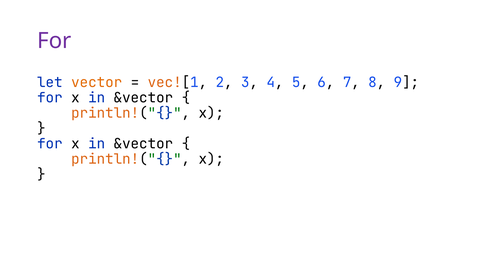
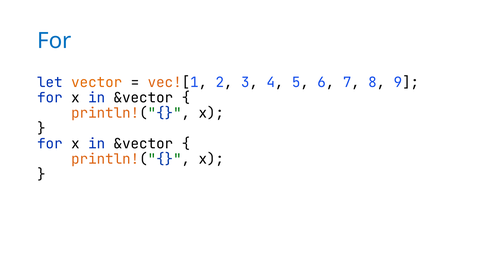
For colour: purple -> blue (54, 41)
